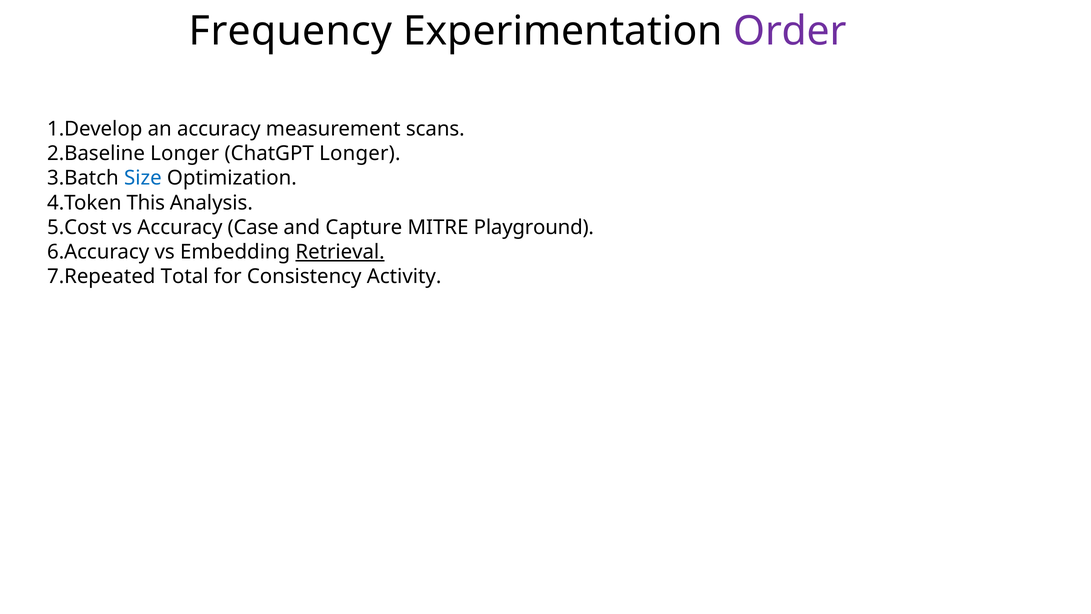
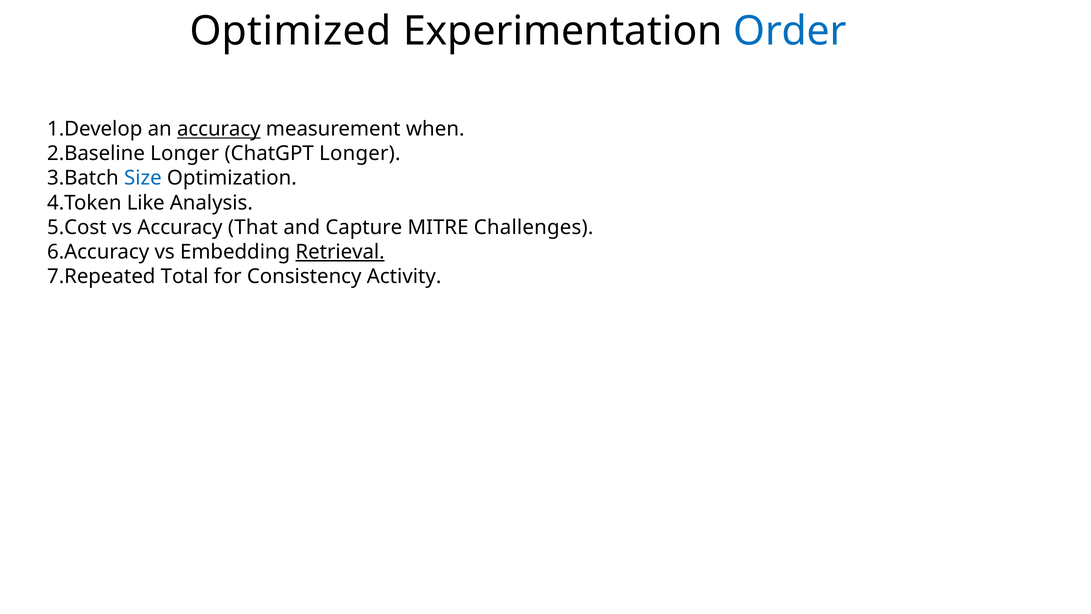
Frequency: Frequency -> Optimized (291, 31)
Order colour: purple -> blue (790, 31)
accuracy underline: none -> present (219, 129)
scans: scans -> when (435, 129)
This: This -> Like (146, 203)
Case: Case -> That (253, 227)
Playground: Playground -> Challenges (534, 227)
